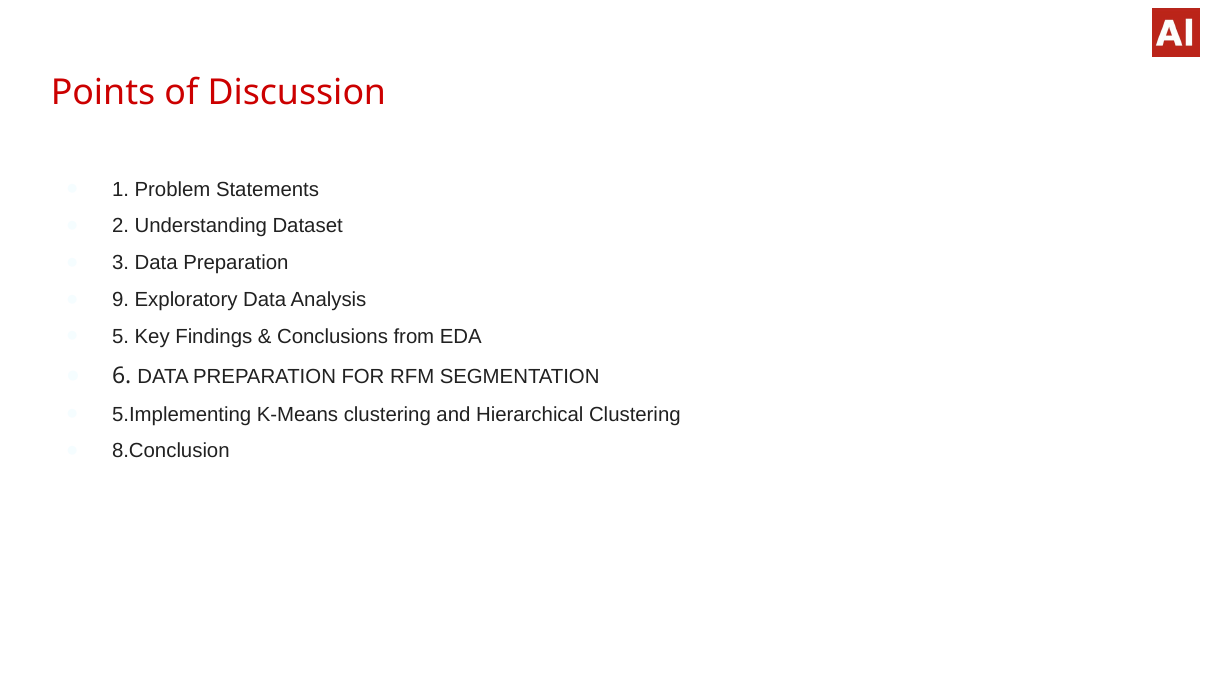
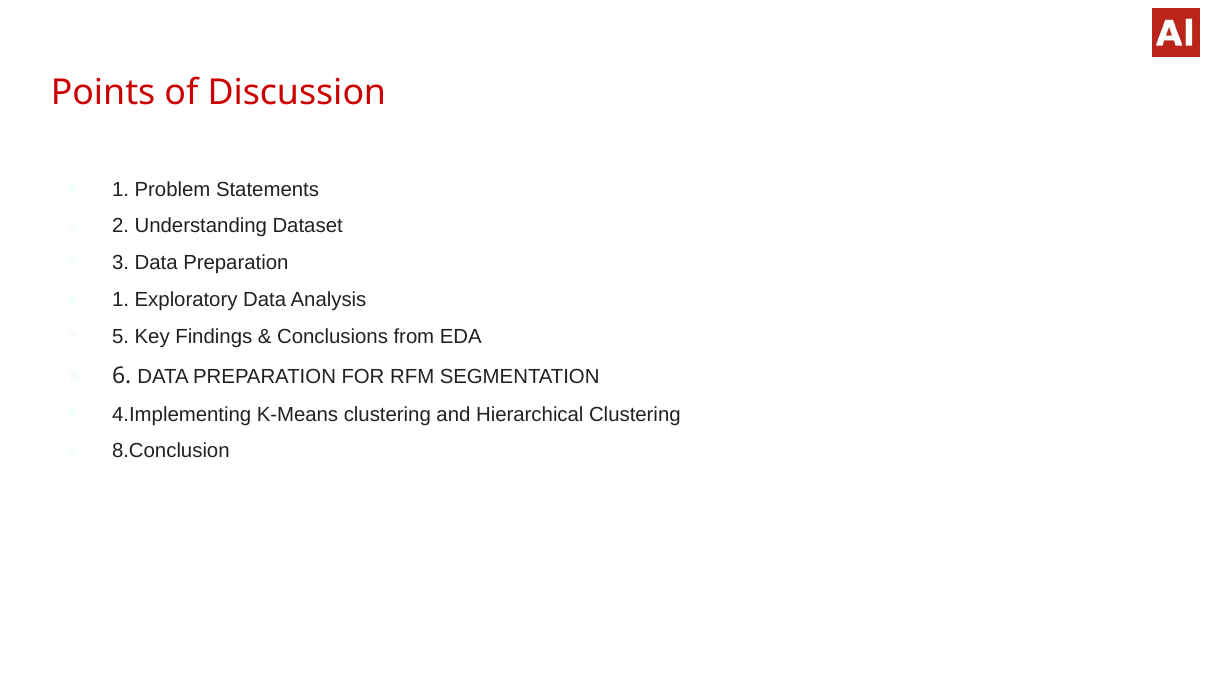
9: 9 -> 1 (121, 300)
5.Implementing: 5.Implementing -> 4.Implementing (182, 414)
